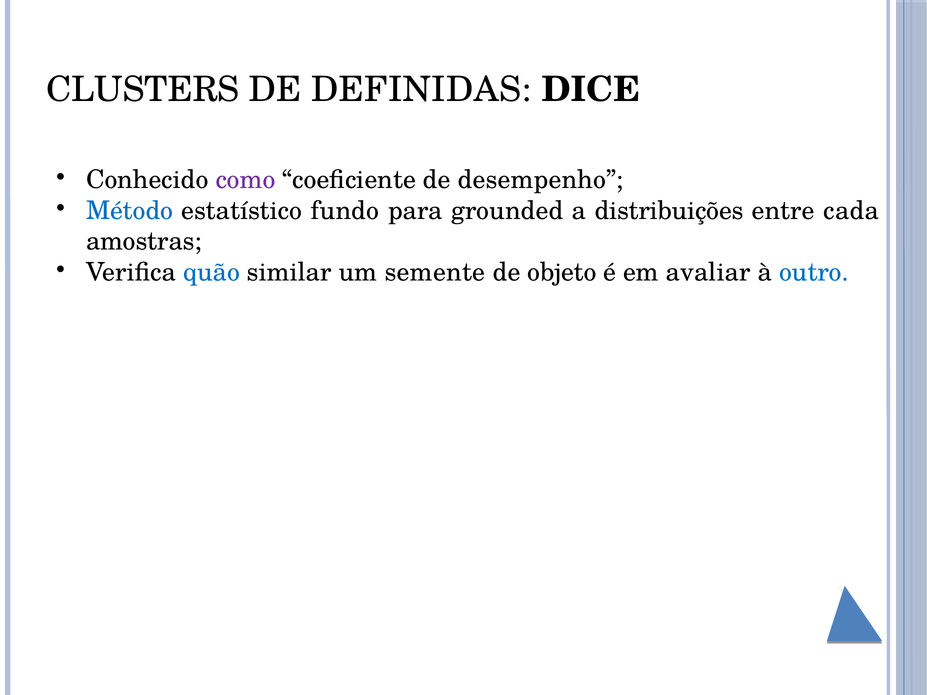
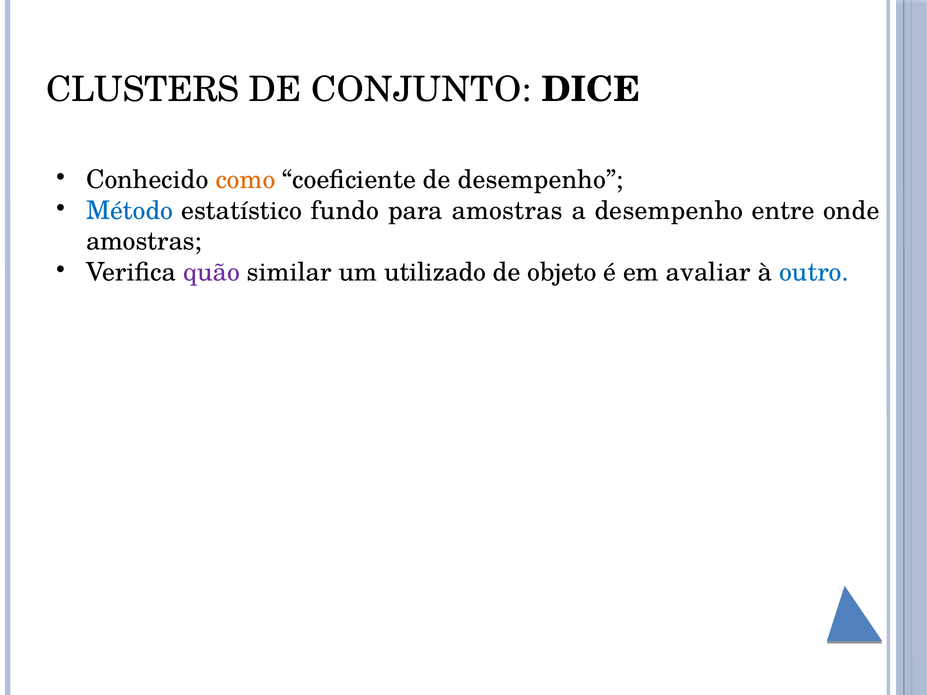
DEFINIDAS: DEFINIDAS -> CONJUNTO (421, 90)
como colour: purple -> orange (245, 180)
para grounded: grounded -> amostras (507, 211)
a distribuições: distribuições -> desempenho (669, 211)
cada: cada -> onde (851, 211)
quão colour: blue -> purple (212, 272)
semente: semente -> utilizado (435, 272)
